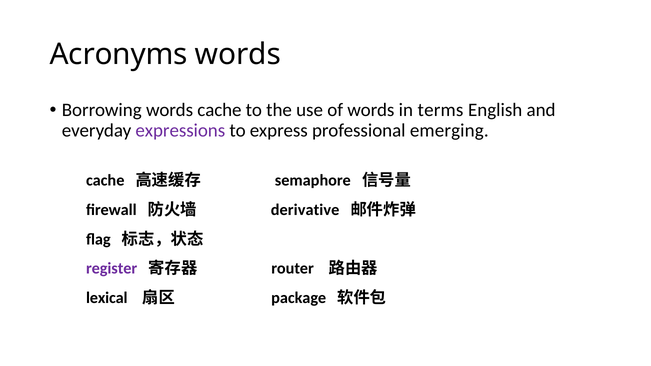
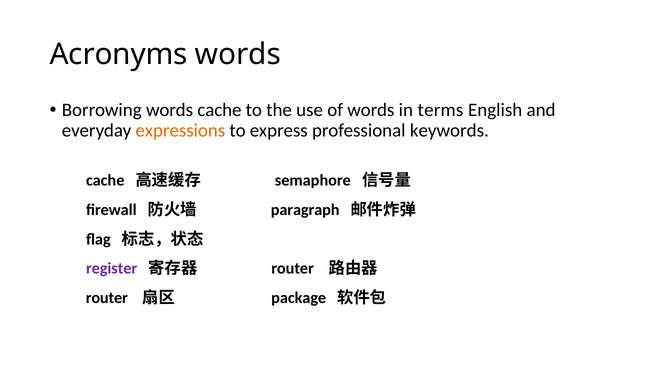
expressions colour: purple -> orange (180, 131)
emerging: emerging -> keywords (449, 131)
derivative: derivative -> paragraph (305, 210)
lexical: lexical -> router (107, 298)
